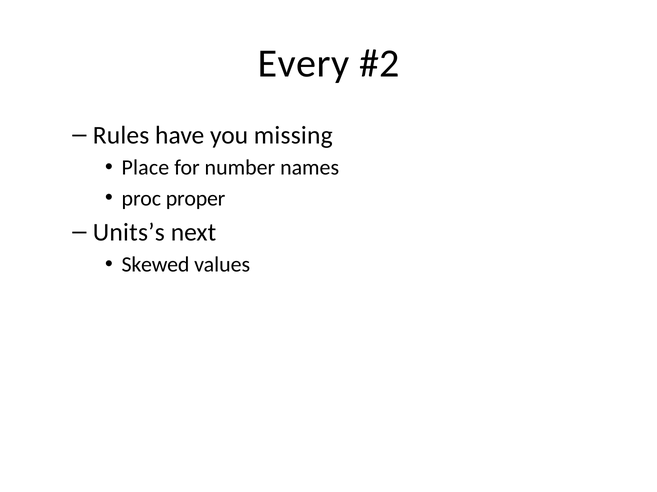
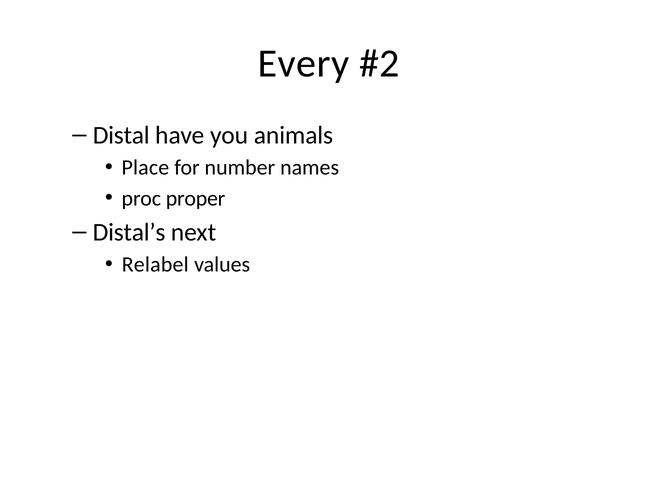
Rules: Rules -> Distal (121, 135)
missing: missing -> animals (293, 135)
Units’s: Units’s -> Distal’s (129, 232)
Skewed: Skewed -> Relabel (155, 265)
